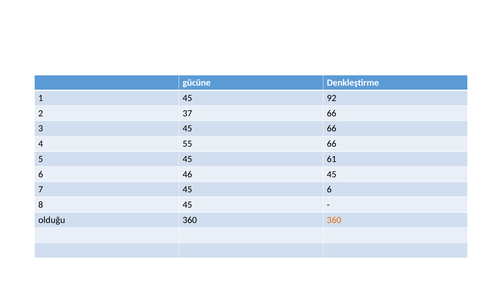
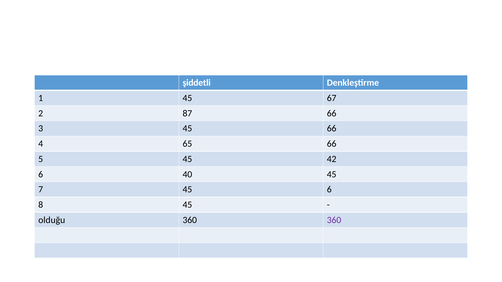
gücüne: gücüne -> şiddetli (197, 83)
92: 92 -> 67 (332, 98)
37: 37 -> 87 (187, 113)
55: 55 -> 65 (187, 144)
61: 61 -> 42 (332, 159)
46: 46 -> 40 (187, 175)
360 colour: orange -> purple (334, 220)
